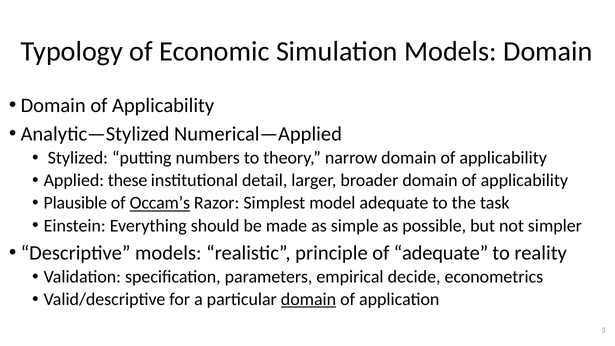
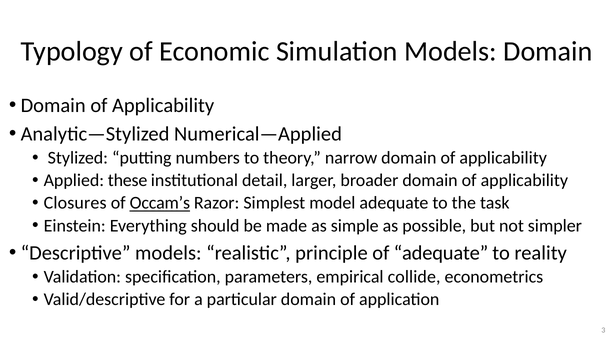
Plausible: Plausible -> Closures (75, 203)
decide: decide -> collide (414, 277)
domain underline: present -> none (308, 299)
